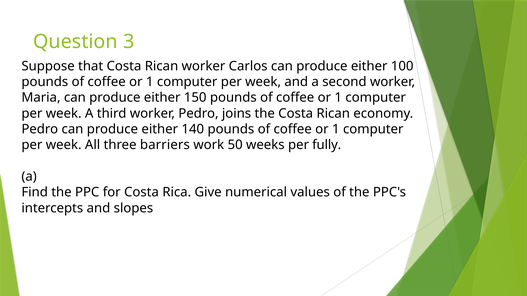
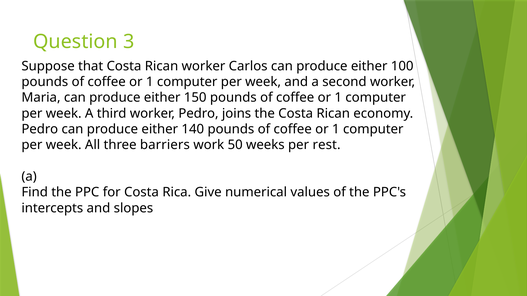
fully: fully -> rest (327, 145)
